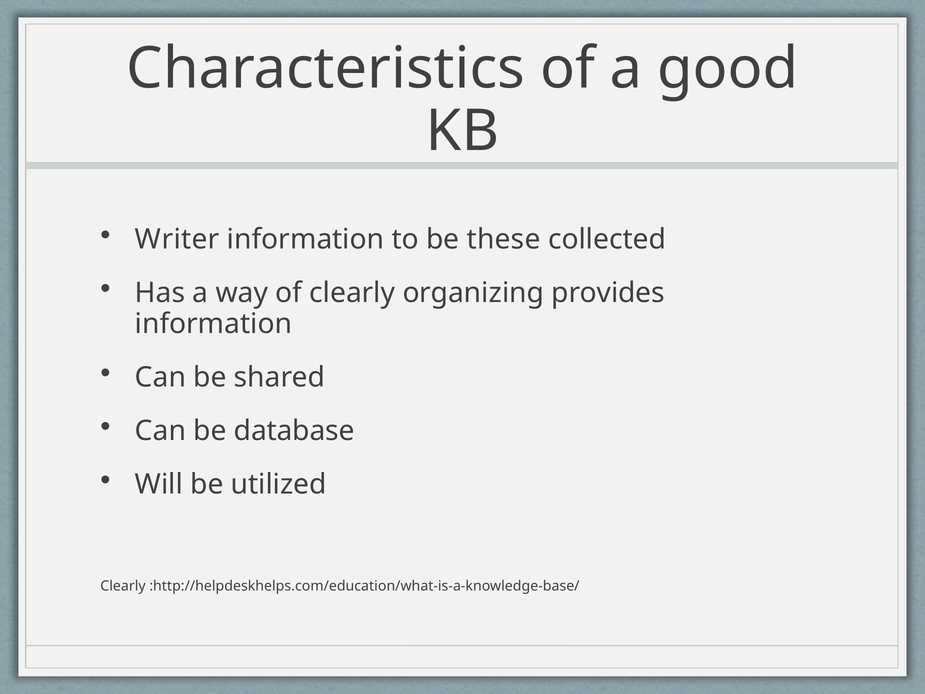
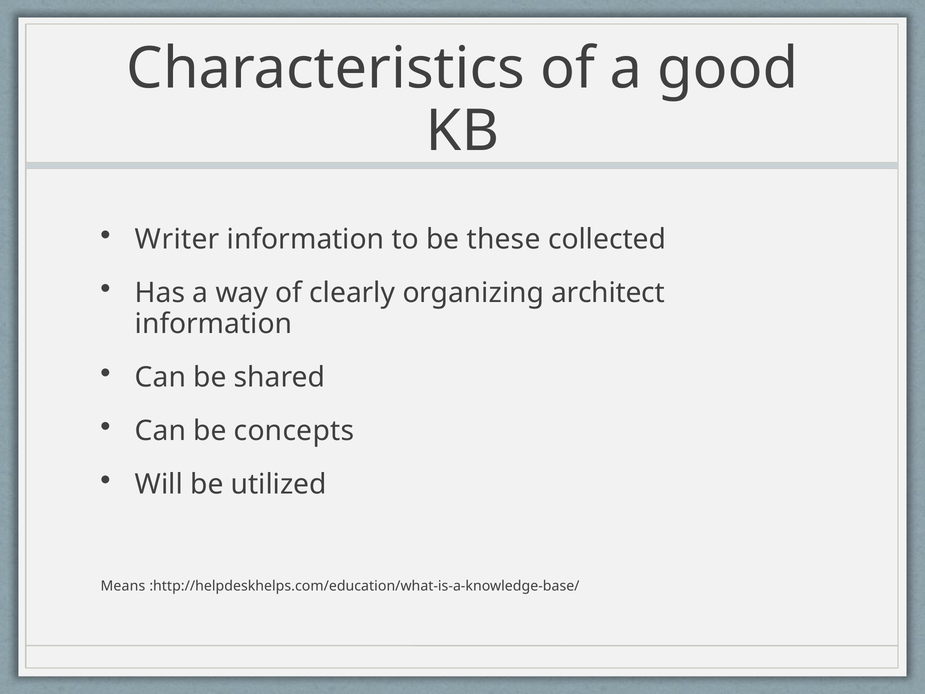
provides: provides -> architect (608, 293)
database: database -> concepts (294, 431)
Clearly: Clearly -> Means (123, 586)
